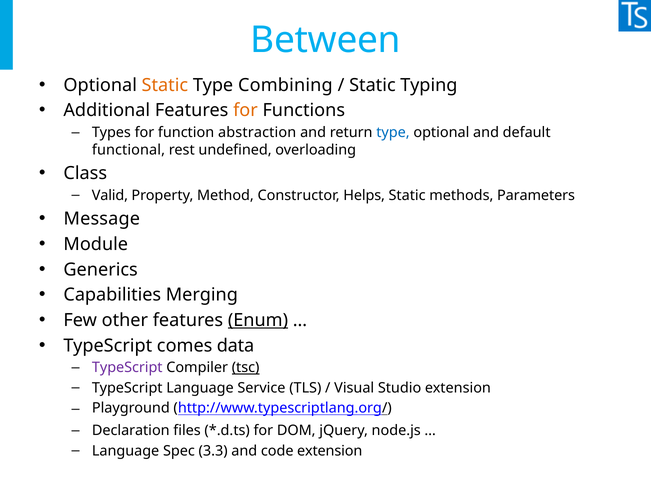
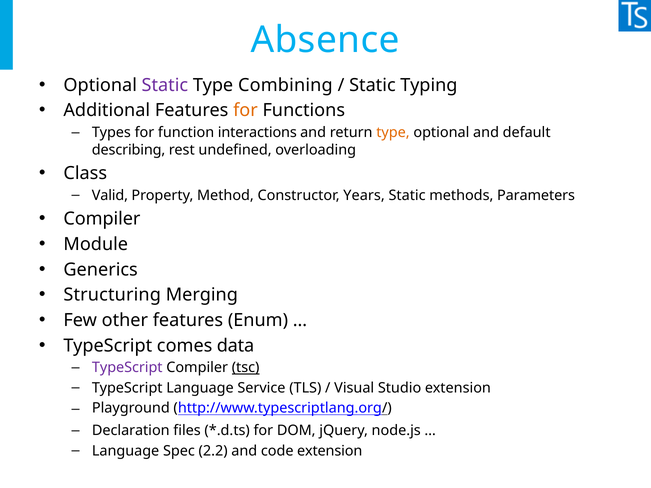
Between: Between -> Absence (325, 40)
Static colour: orange -> purple (165, 85)
abstraction: abstraction -> interactions (257, 133)
type colour: blue -> orange (393, 133)
functional: functional -> describing (129, 150)
Helps: Helps -> Years (364, 196)
Message: Message -> Compiler (102, 219)
Capabilities: Capabilities -> Structuring (112, 295)
Enum underline: present -> none (258, 320)
3.3: 3.3 -> 2.2 (213, 451)
